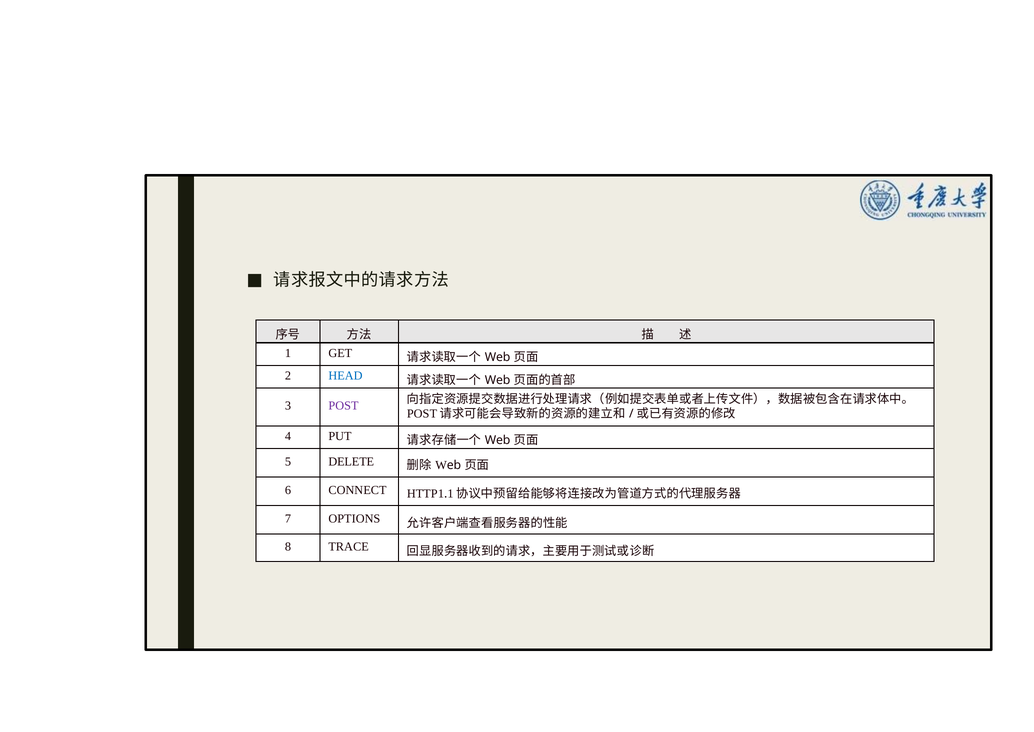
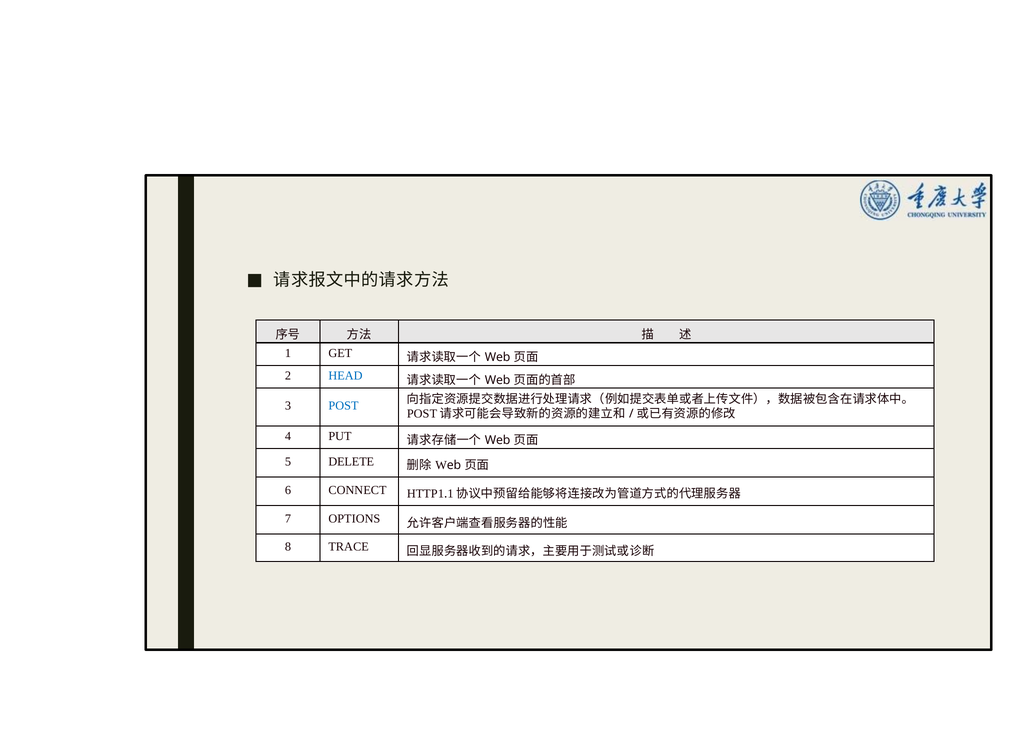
POST colour: purple -> blue (344, 406)
